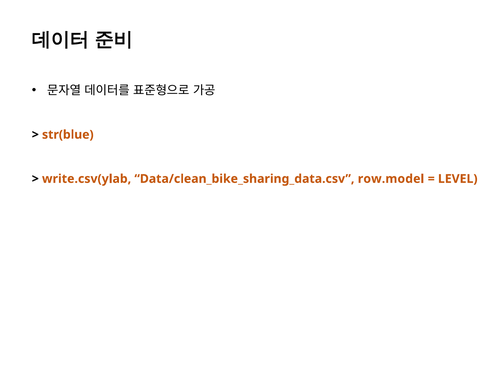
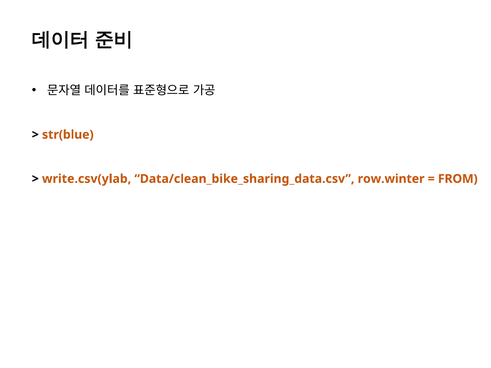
row.model: row.model -> row.winter (391, 179)
LEVEL: LEVEL -> FROM (458, 179)
